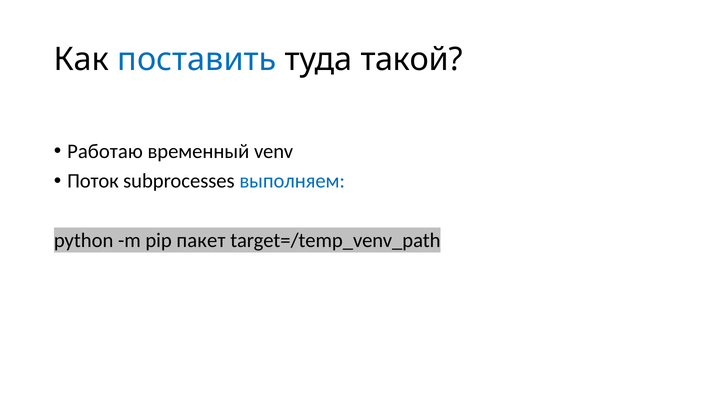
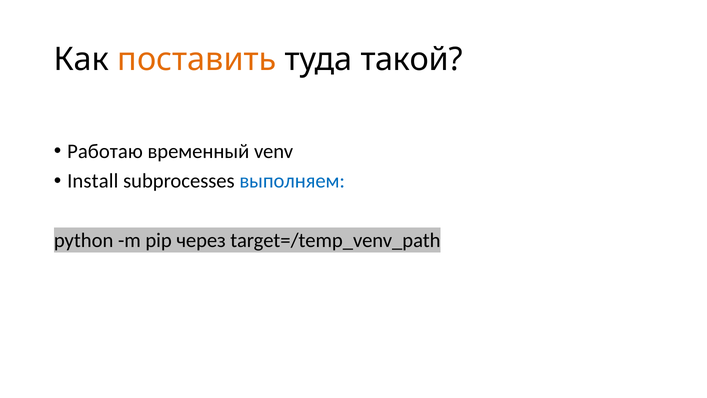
поставить colour: blue -> orange (197, 59)
Поток: Поток -> Install (93, 181)
пакет: пакет -> через (201, 240)
